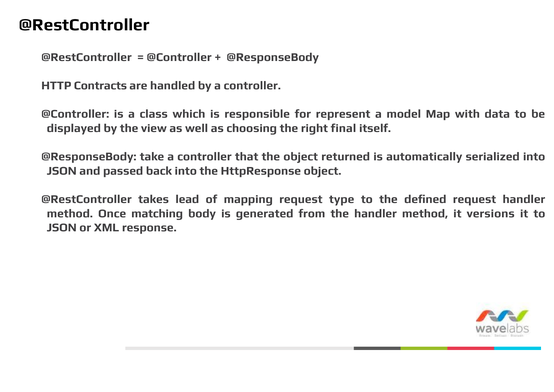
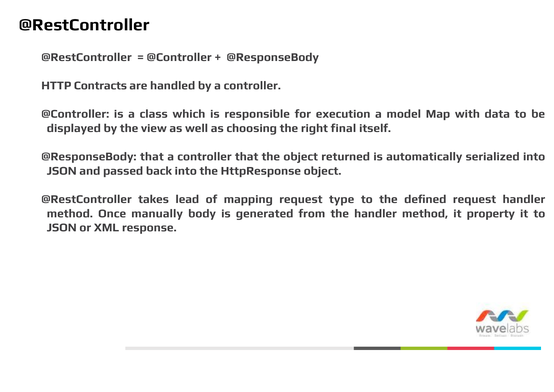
represent: represent -> execution (343, 114)
@ResponseBody take: take -> that (152, 157)
matching: matching -> manually (157, 214)
versions: versions -> property (491, 214)
